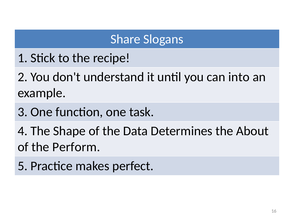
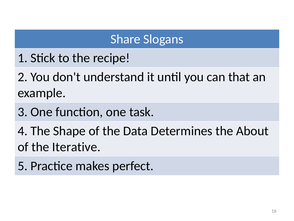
into: into -> that (239, 77)
Perform: Perform -> Iterative (76, 147)
